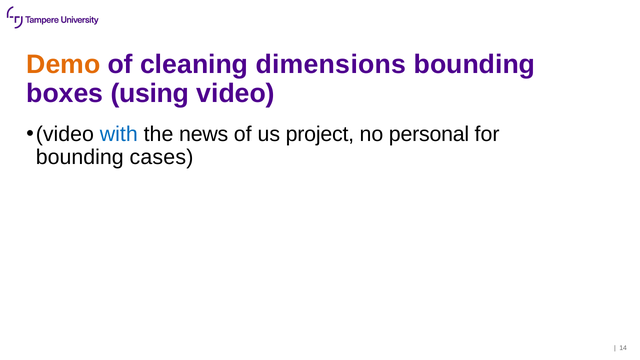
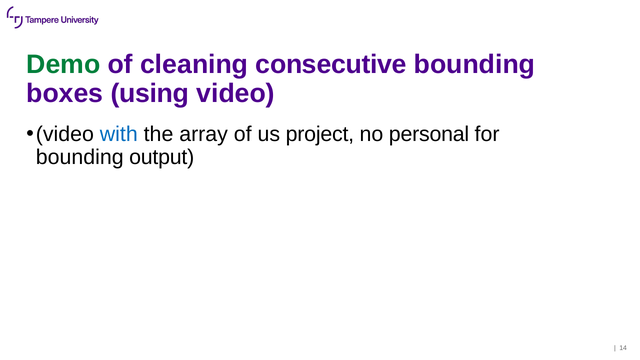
Demo colour: orange -> green (63, 65)
dimensions: dimensions -> consecutive (331, 65)
news: news -> array (204, 134)
cases: cases -> output (162, 157)
